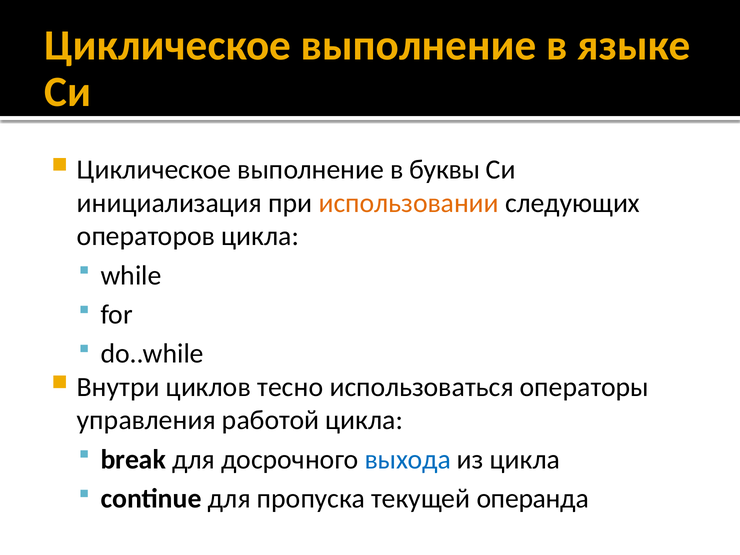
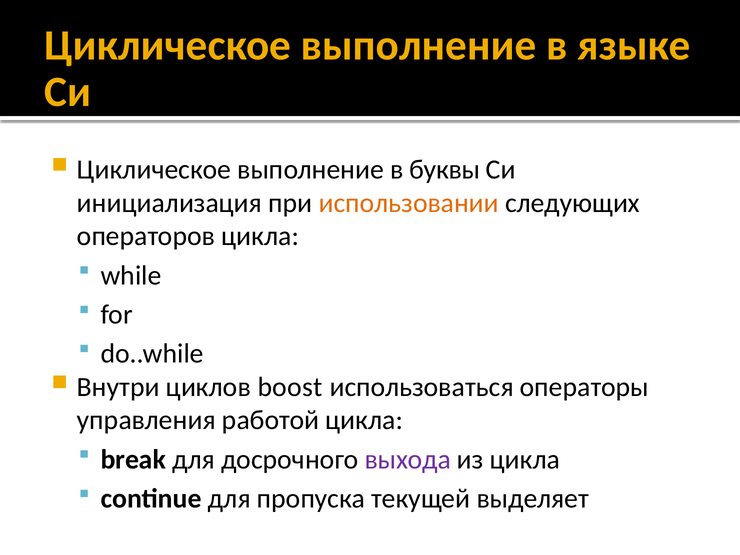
тесно: тесно -> boost (290, 387)
выхода colour: blue -> purple (408, 459)
операнда: операнда -> выделяет (533, 498)
